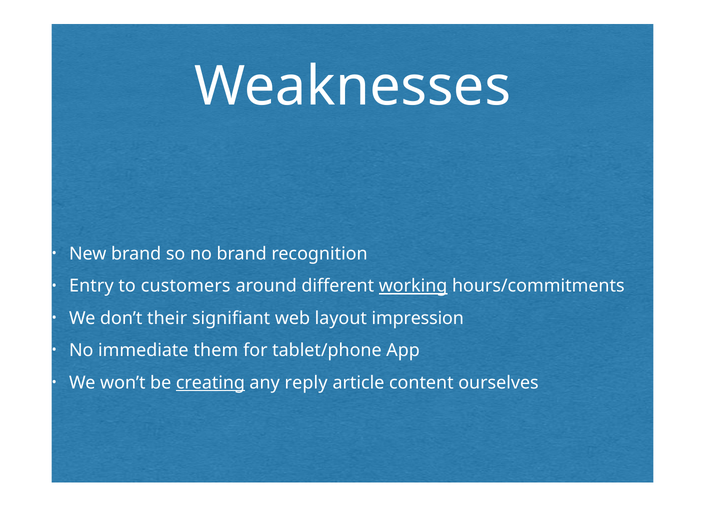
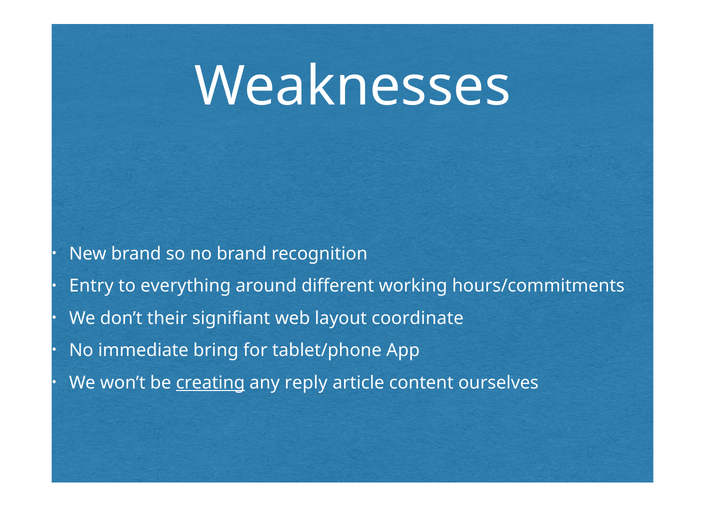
customers: customers -> everything (186, 286)
working underline: present -> none (413, 286)
impression: impression -> coordinate (418, 318)
them: them -> bring (216, 350)
